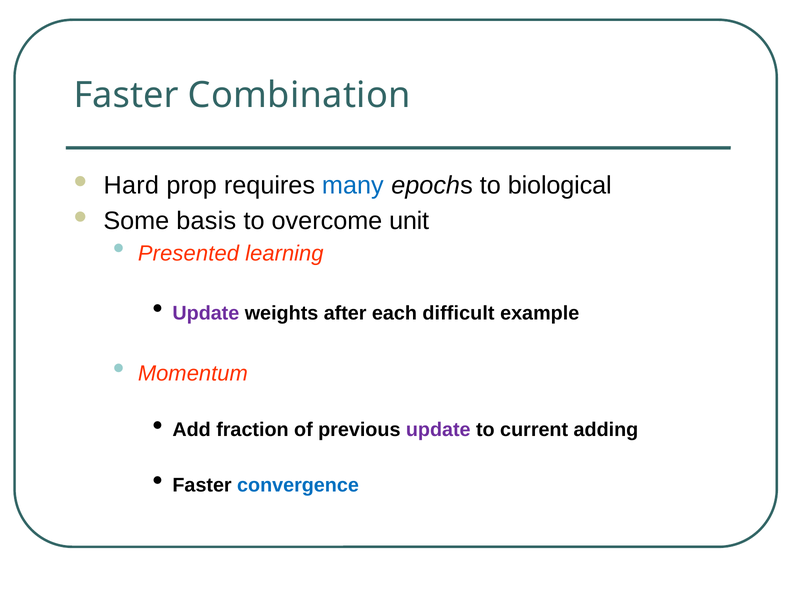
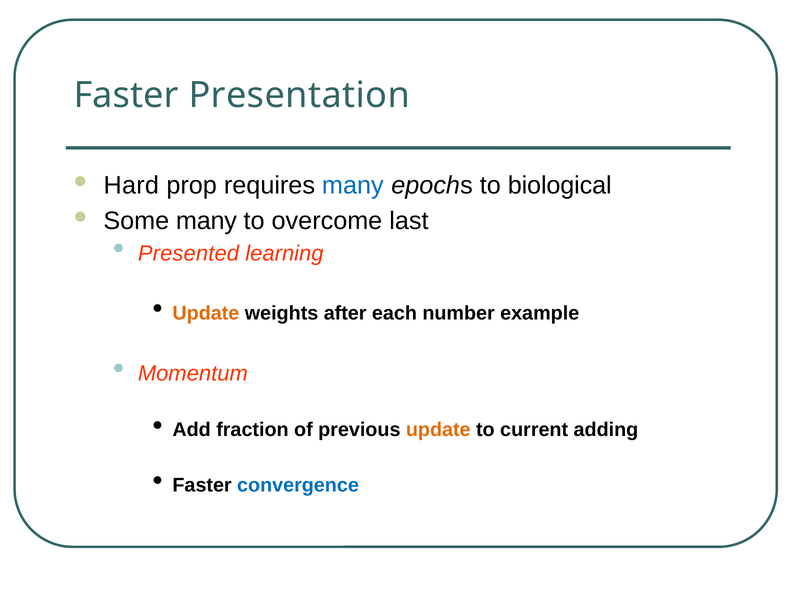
Combination: Combination -> Presentation (299, 95)
Some basis: basis -> many (206, 221)
unit: unit -> last (409, 221)
Update colour: purple -> orange (206, 313)
difficult: difficult -> number (459, 313)
update colour: purple -> orange (438, 430)
